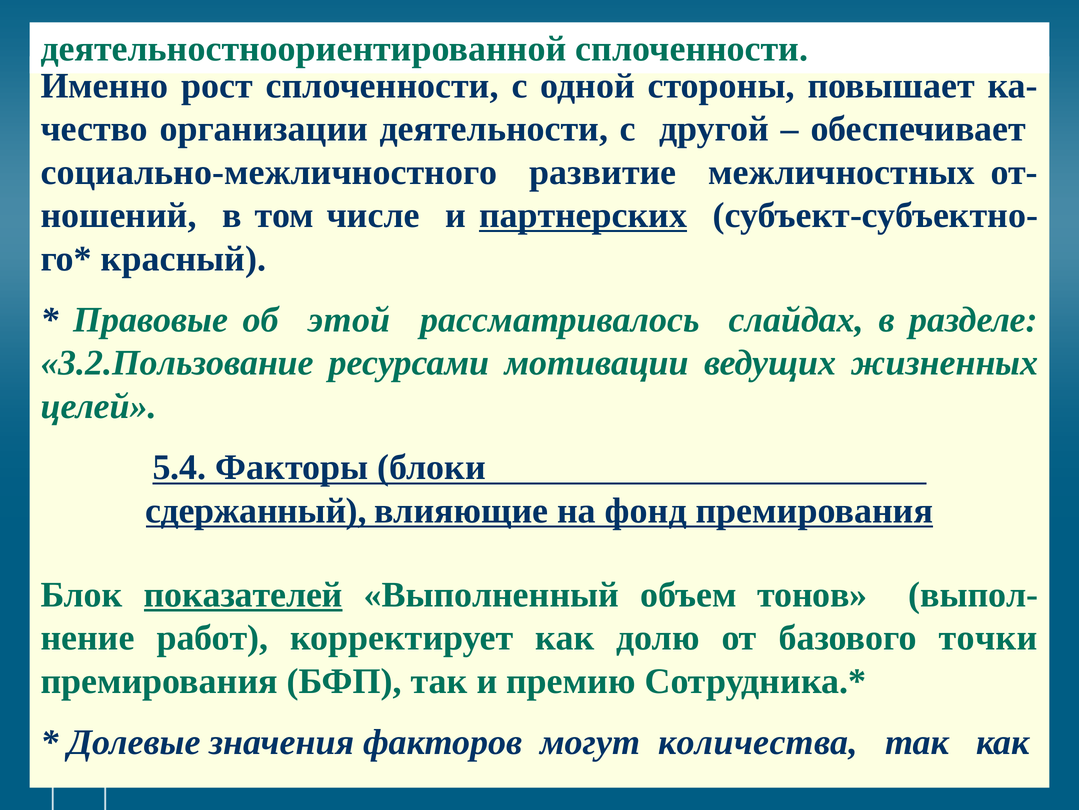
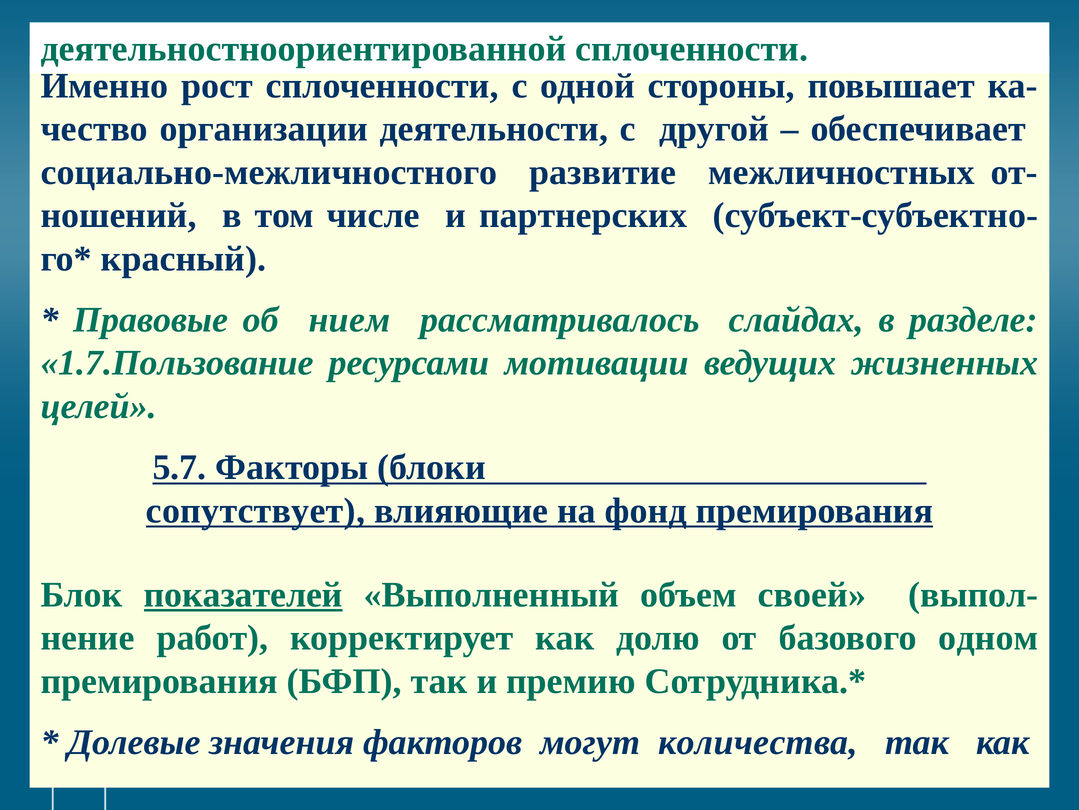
партнерских underline: present -> none (583, 215)
этой: этой -> нием (349, 320)
3.2.Пользование: 3.2.Пользование -> 1.7.Пользование (177, 363)
5.4: 5.4 -> 5.7 (179, 467)
сдержанный: сдержанный -> сопутствует (256, 510)
тонов: тонов -> своей (812, 594)
точки: точки -> одном (988, 637)
